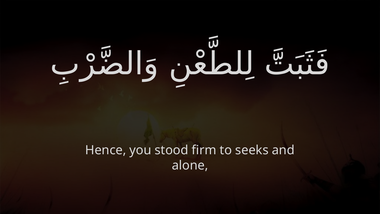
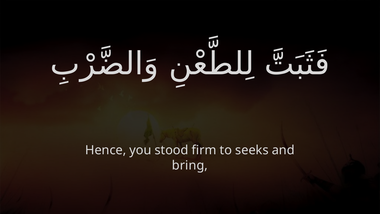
alone: alone -> bring (190, 165)
